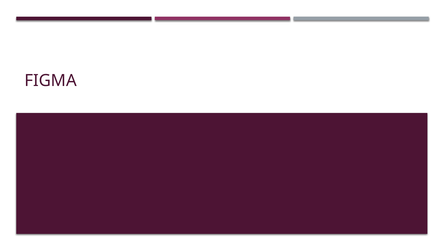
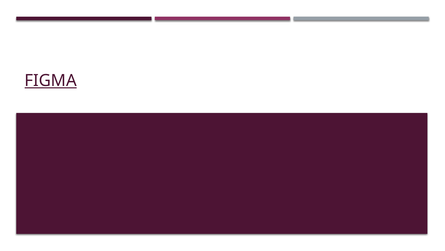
FIGMA underline: none -> present (51, 81)
